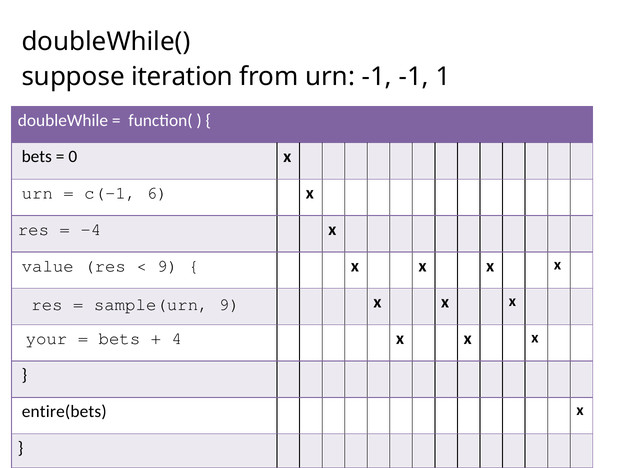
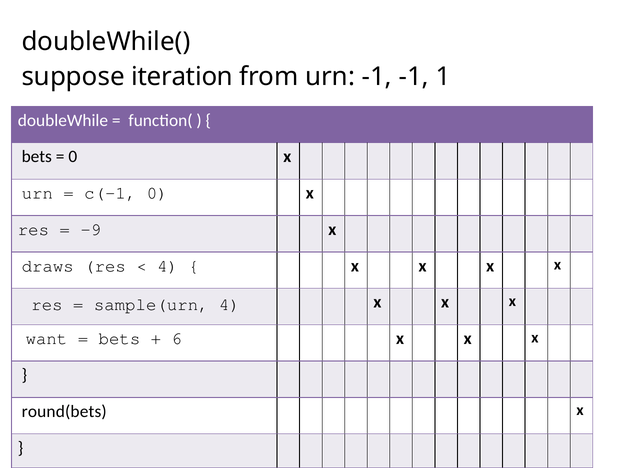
c(-1 6: 6 -> 0 (157, 193)
-4: -4 -> -9 (91, 229)
value: value -> draws (48, 266)
9: 9 -> 4 (168, 266)
sample(urn 9: 9 -> 4 (229, 304)
your: your -> want (46, 339)
4: 4 -> 6 (177, 339)
entire(bets: entire(bets -> round(bets (64, 411)
